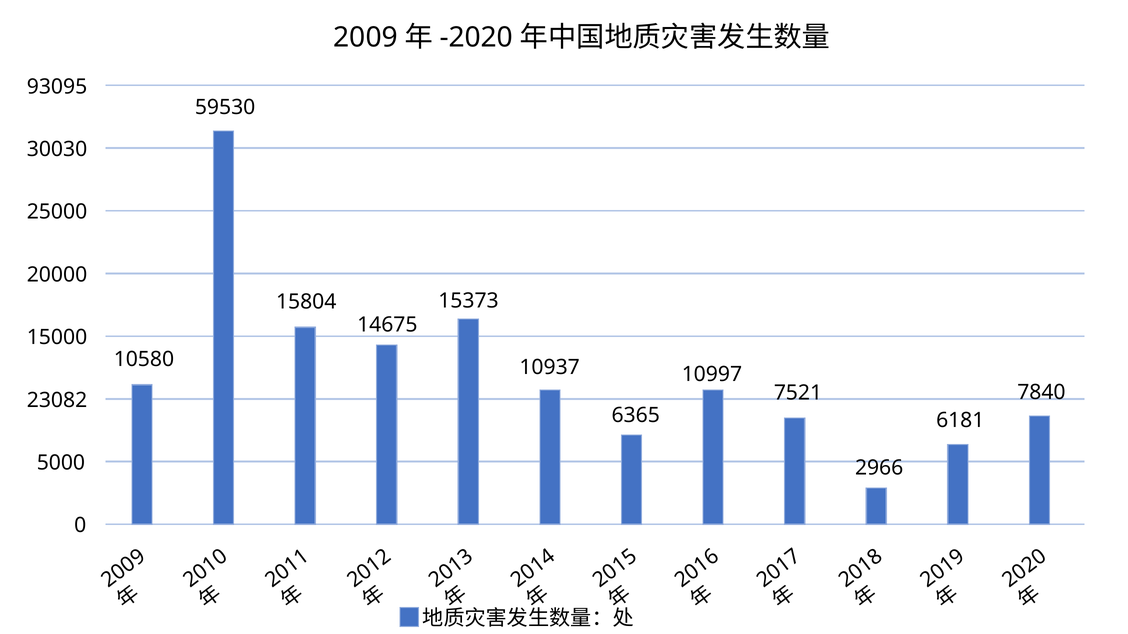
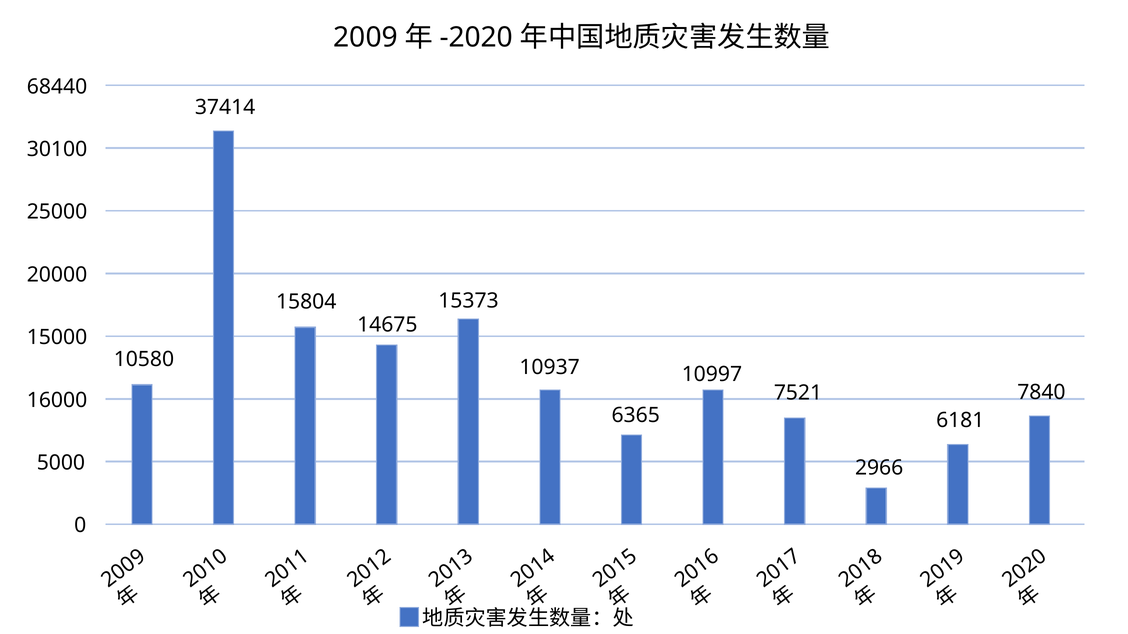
93095: 93095 -> 68440 (57, 87)
59530: 59530 -> 37414 (225, 107)
30030: 30030 -> 30100 (57, 149)
23082: 23082 -> 16000 (57, 400)
